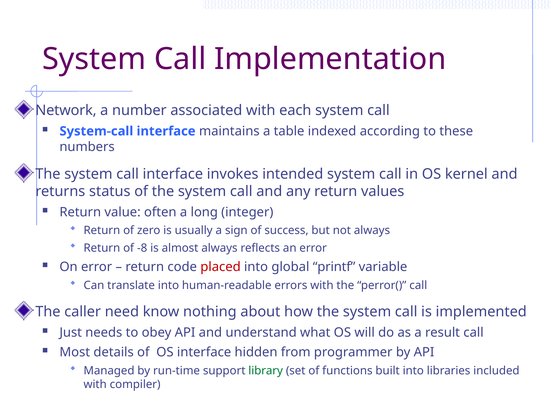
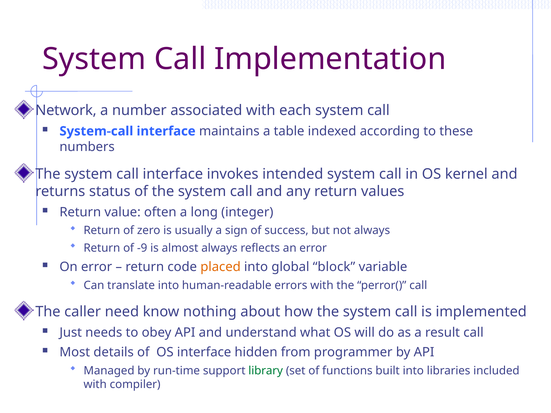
-8: -8 -> -9 (142, 248)
placed colour: red -> orange (221, 267)
printf: printf -> block (334, 267)
